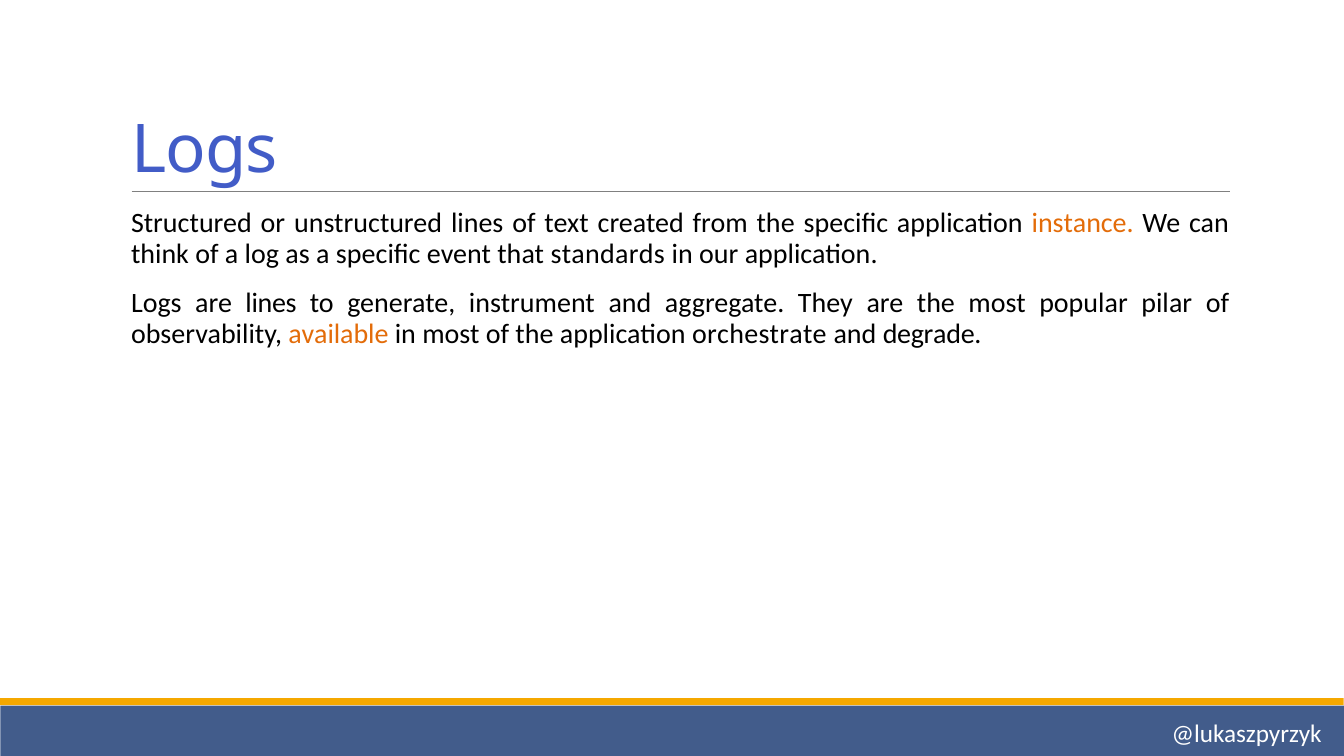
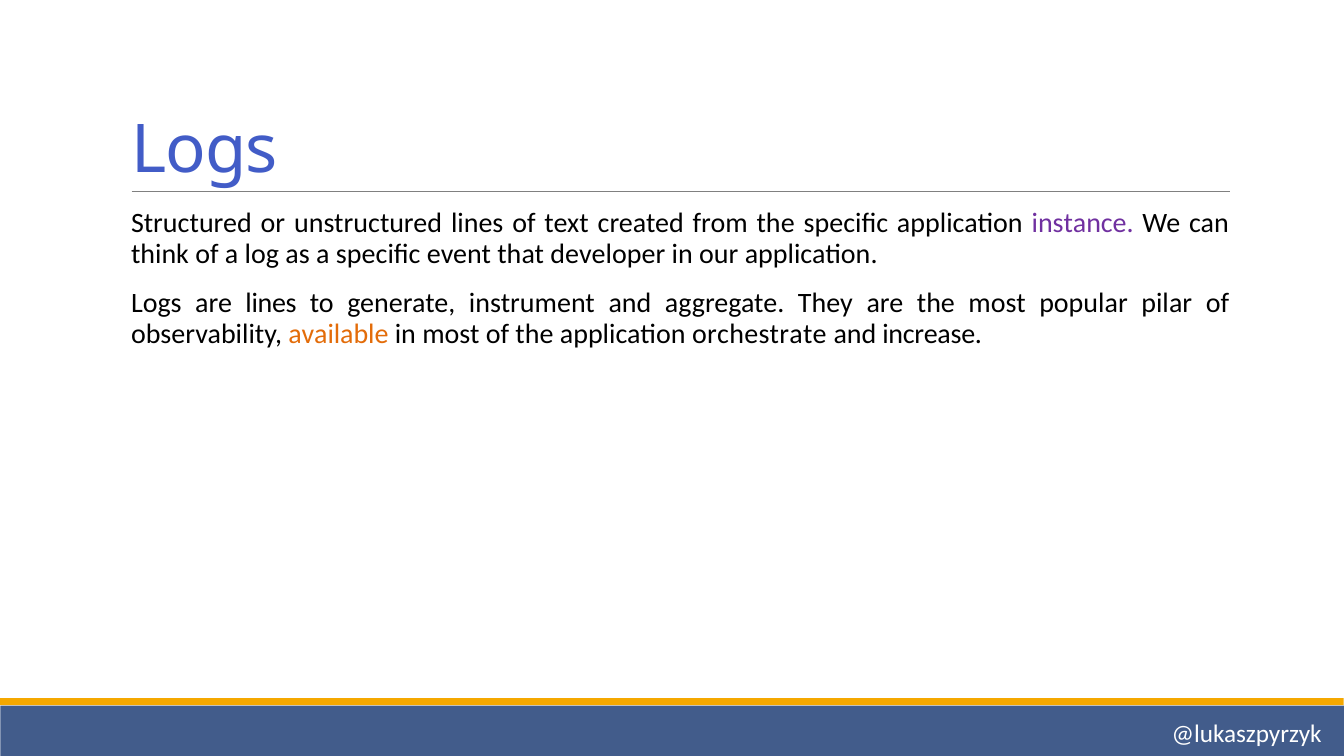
instance colour: orange -> purple (1083, 224)
standards: standards -> developer (608, 254)
degrade: degrade -> increase (932, 334)
